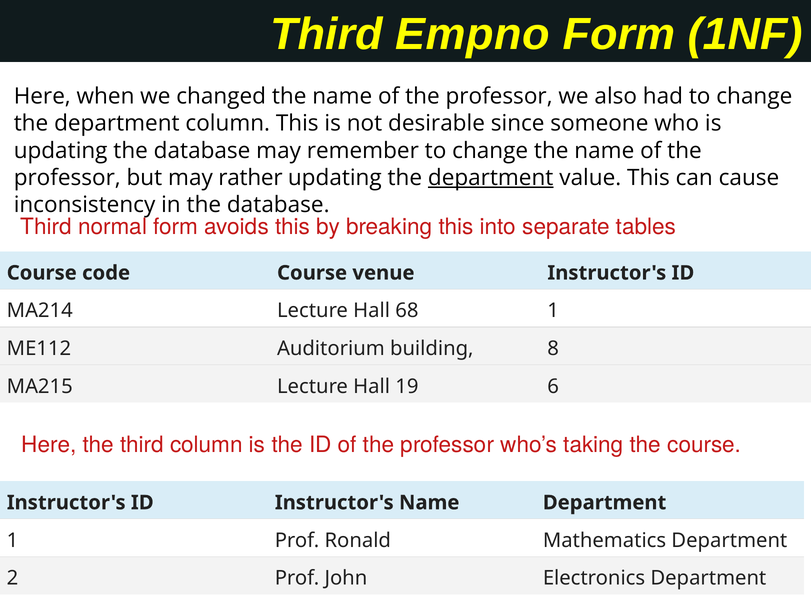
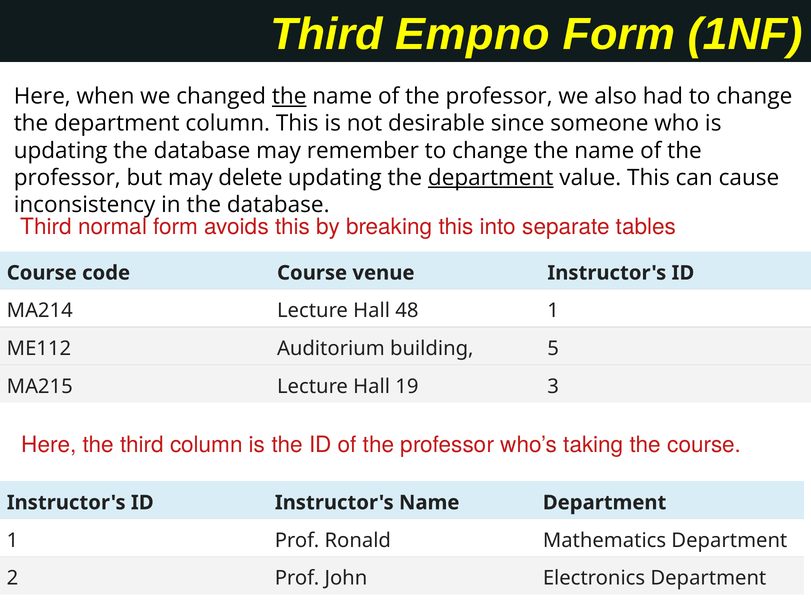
the underline: none -> present (289, 97)
rather: rather -> delete (250, 178)
68: 68 -> 48 (407, 311)
8: 8 -> 5 (553, 349)
6: 6 -> 3 (553, 387)
